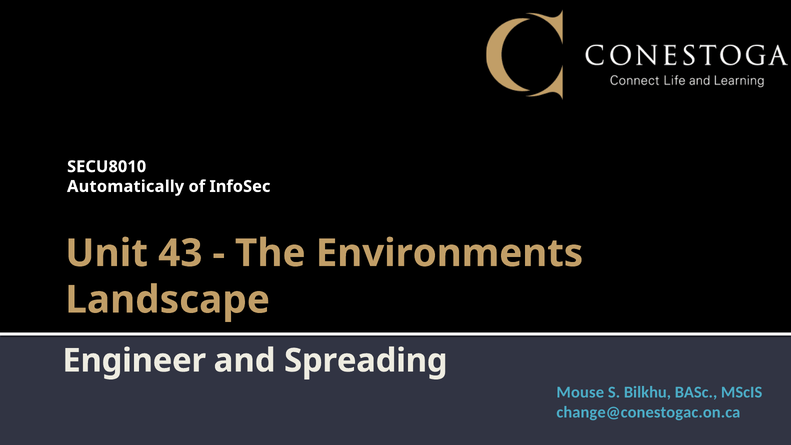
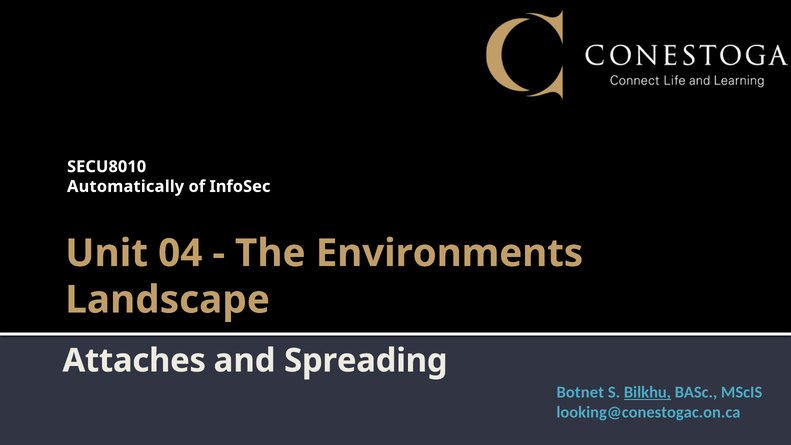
43: 43 -> 04 (180, 253)
Engineer: Engineer -> Attaches (134, 361)
Mouse: Mouse -> Botnet (580, 392)
Bilkhu underline: none -> present (647, 392)
change@conestogac.on.ca: change@conestogac.on.ca -> looking@conestogac.on.ca (648, 412)
